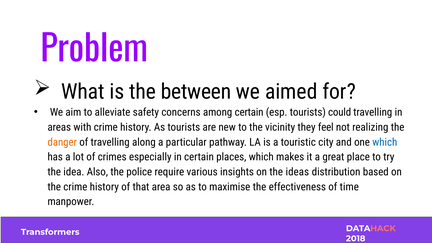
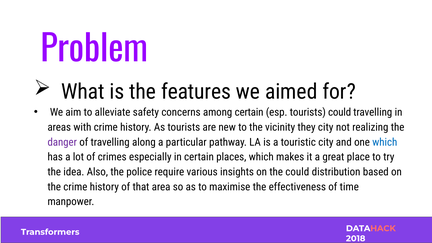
between: between -> features (196, 92)
they feel: feel -> city (326, 127)
danger colour: orange -> purple (62, 142)
the ideas: ideas -> could (297, 172)
